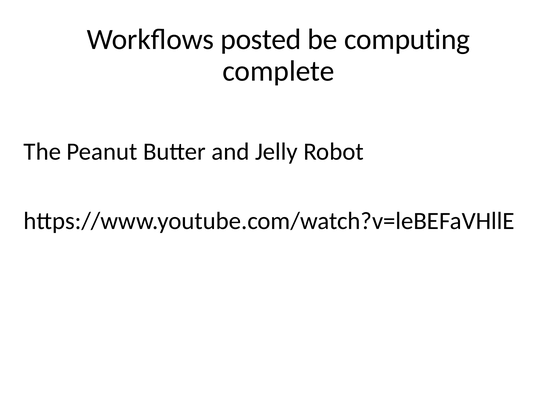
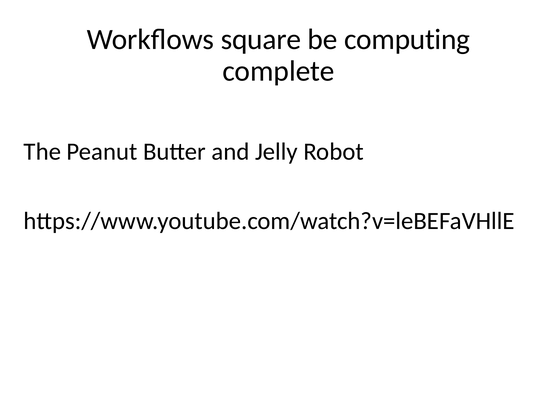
posted: posted -> square (261, 39)
